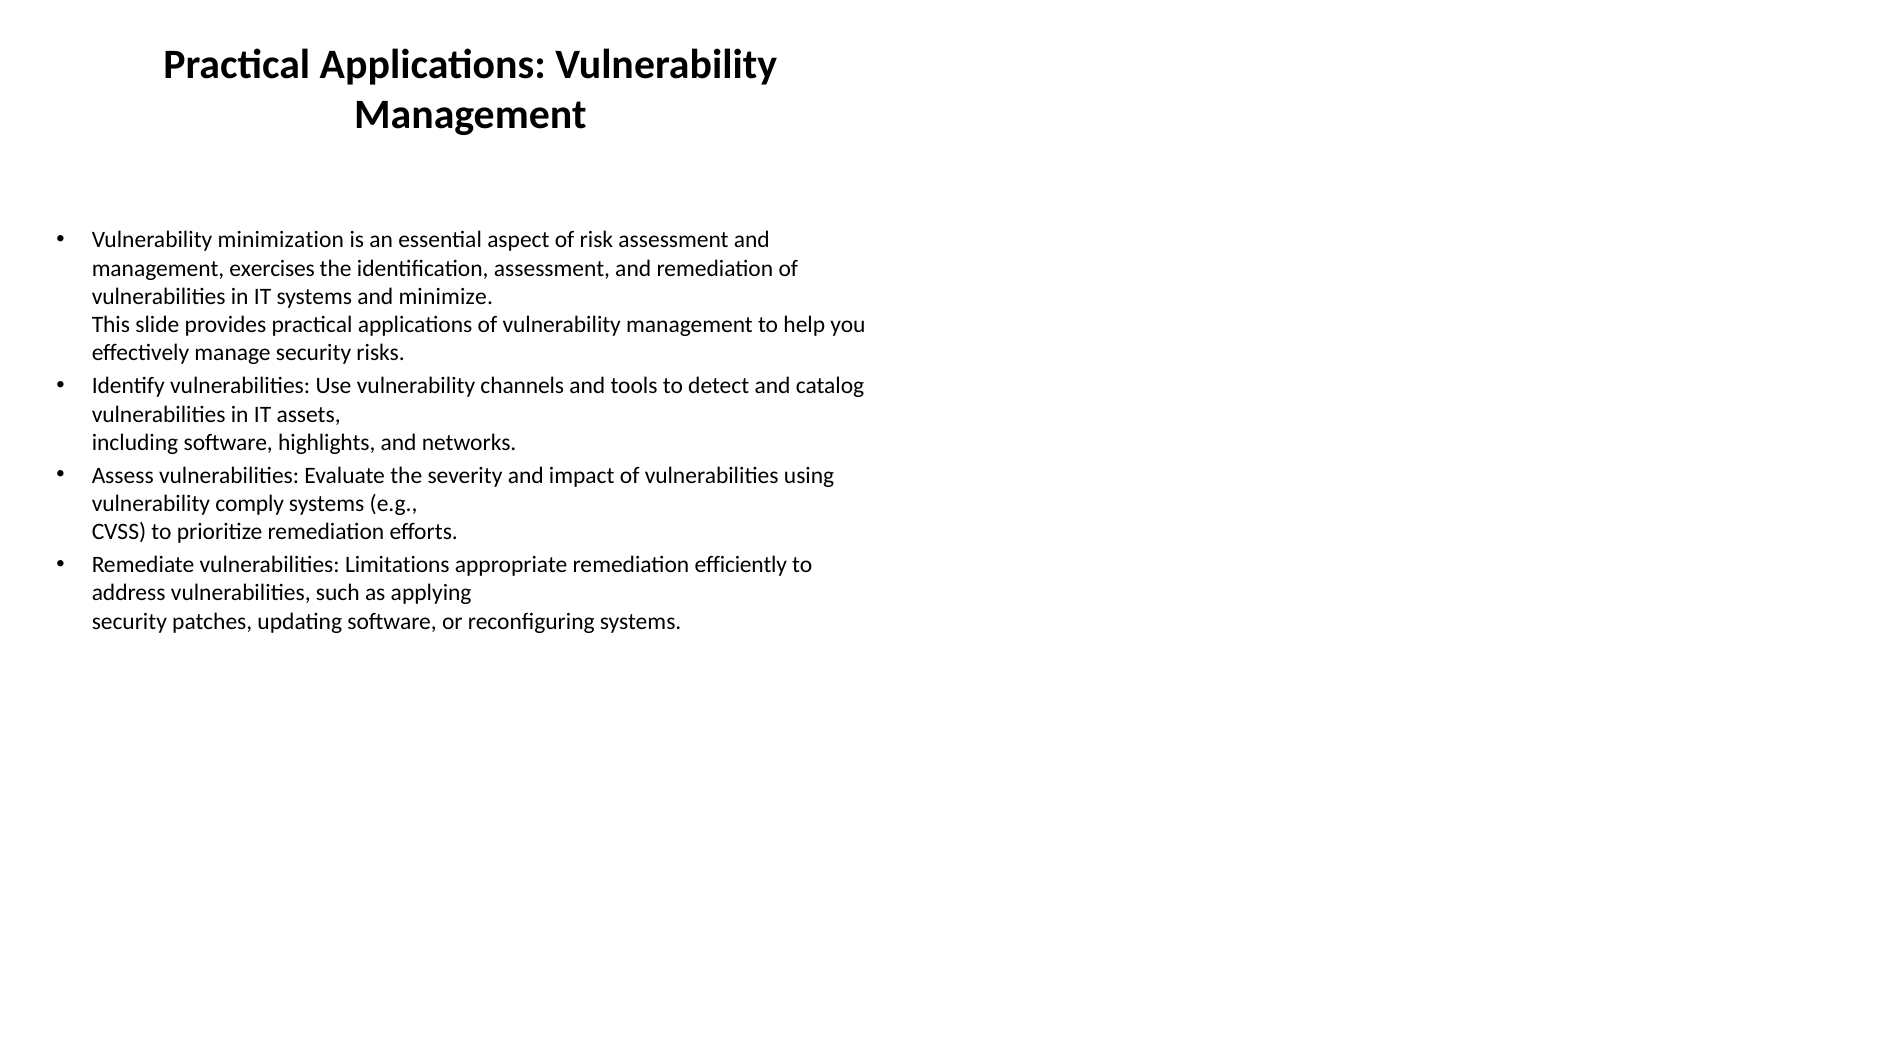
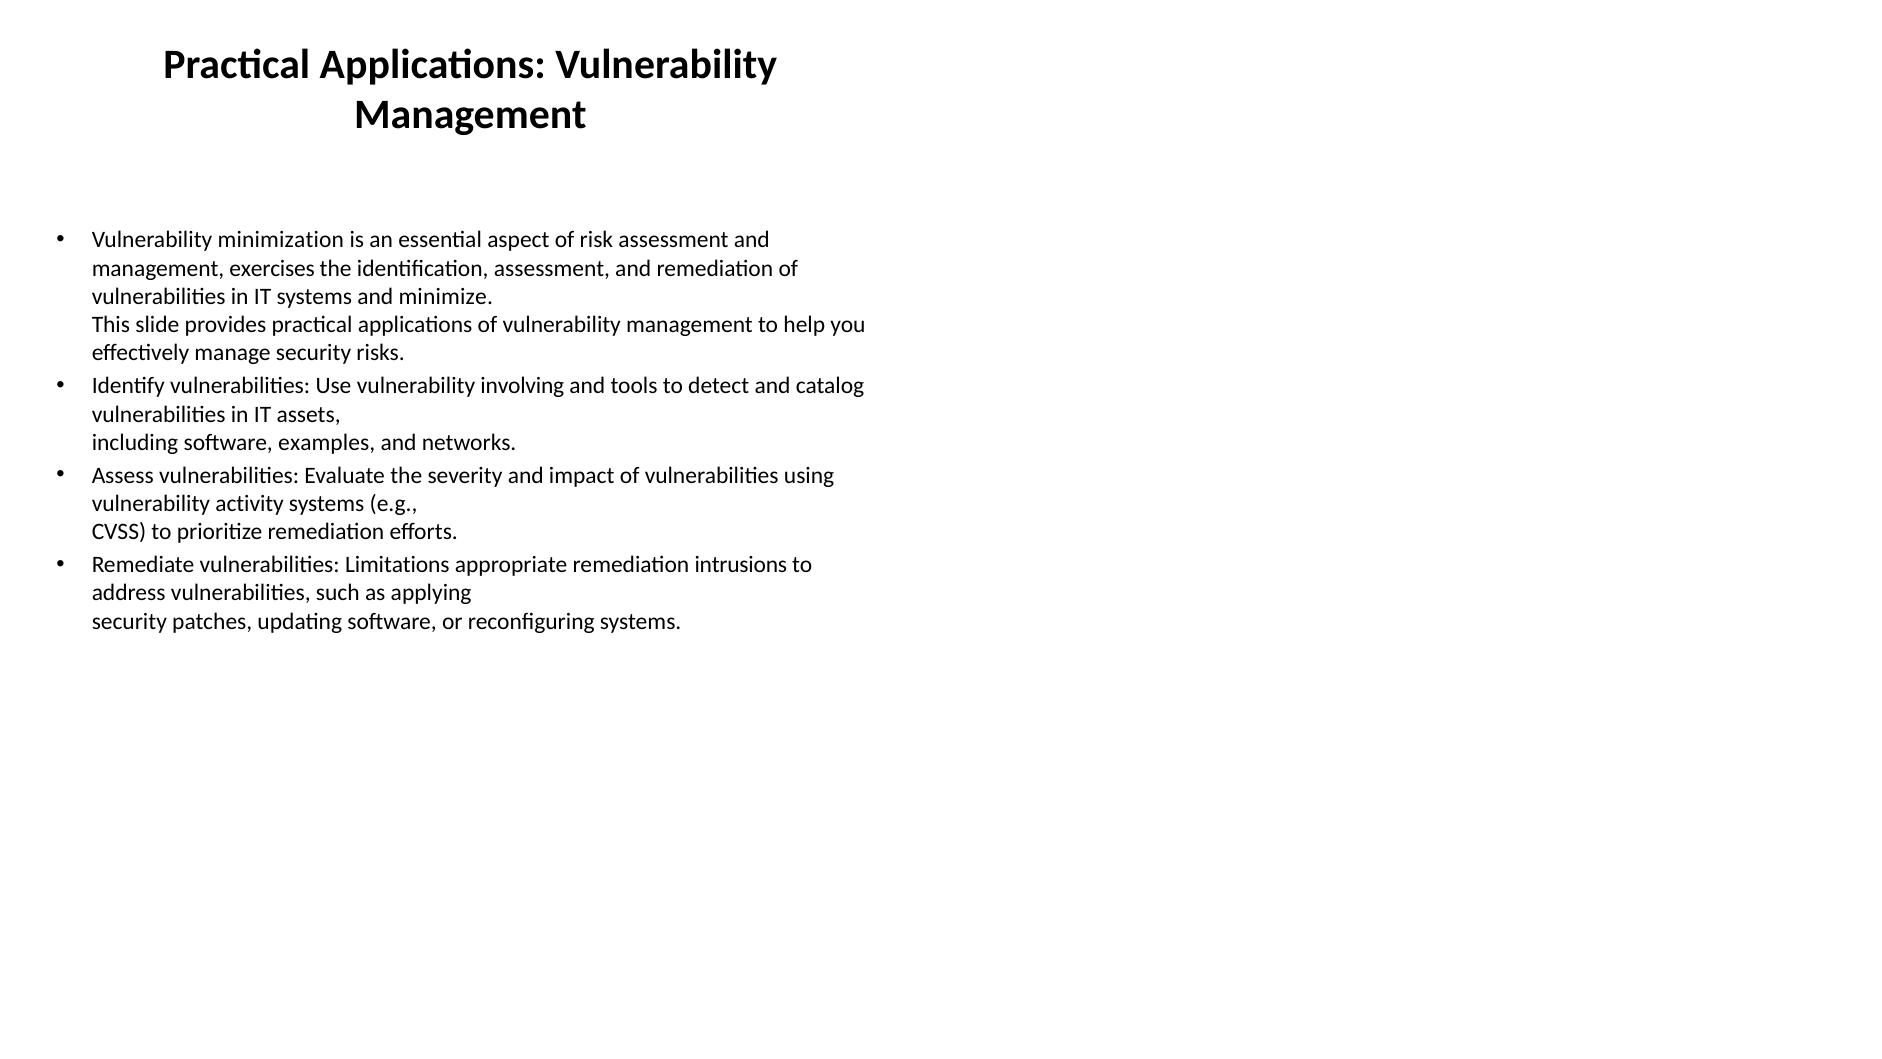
channels: channels -> involving (522, 386)
highlights: highlights -> examples (327, 442)
comply: comply -> activity (250, 504)
efficiently: efficiently -> intrusions (741, 565)
